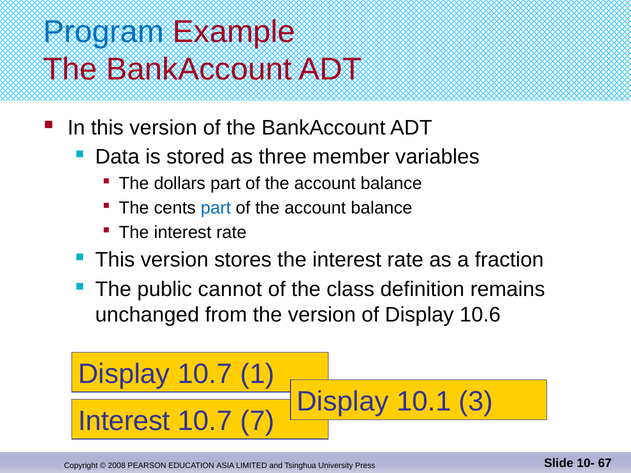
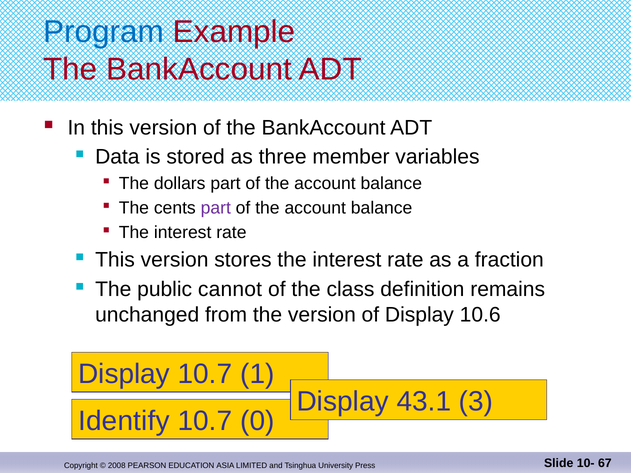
part colour: blue -> purple (216, 208)
10.1: 10.1 -> 43.1 (424, 402)
Interest: Interest -> Identify (124, 421)
7: 7 -> 0 (257, 421)
